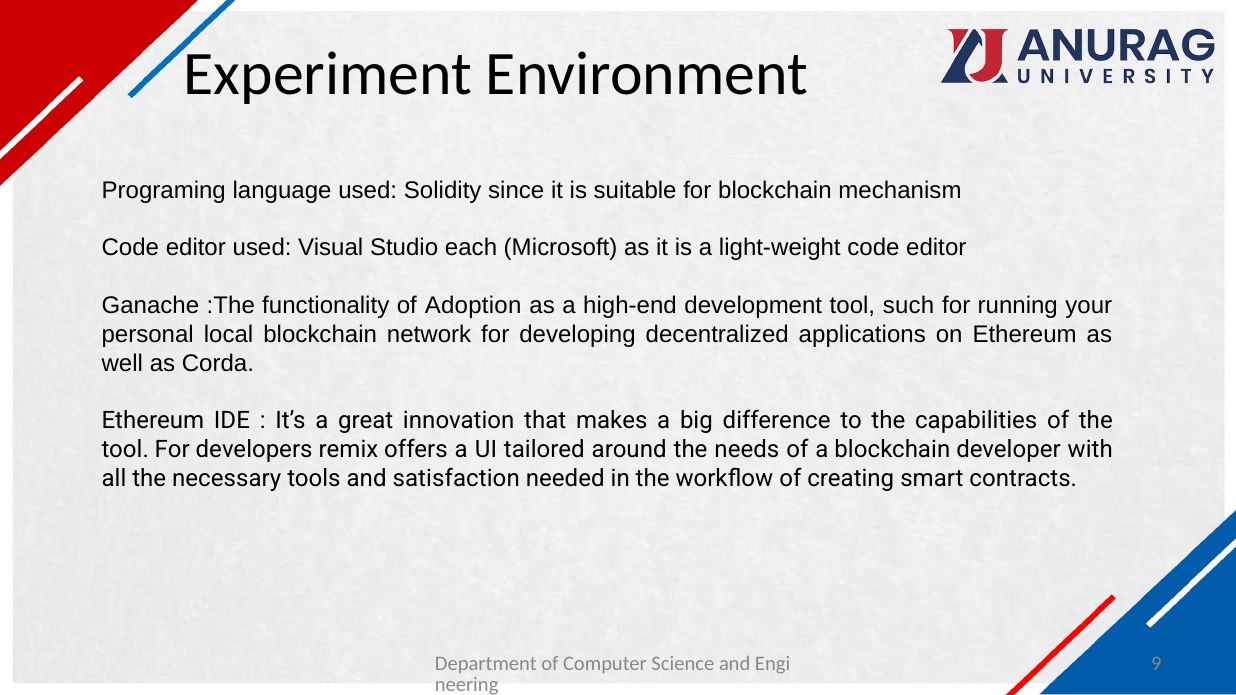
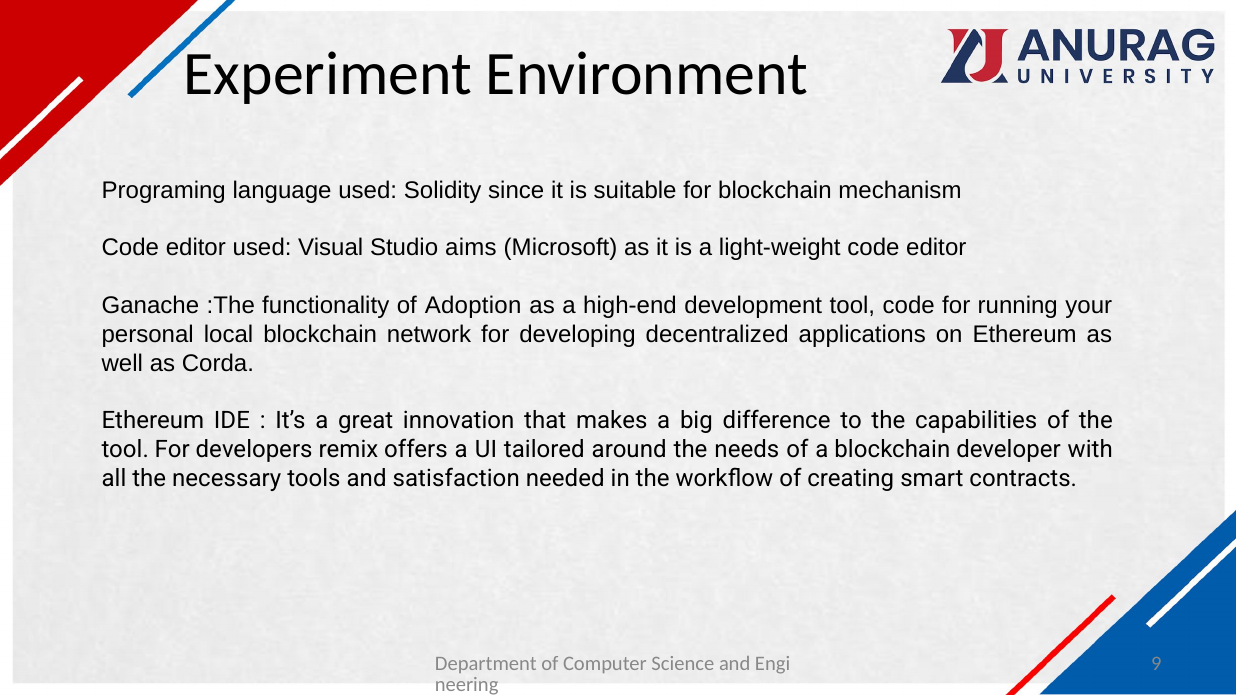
each: each -> aims (471, 248)
tool such: such -> code (909, 306)
